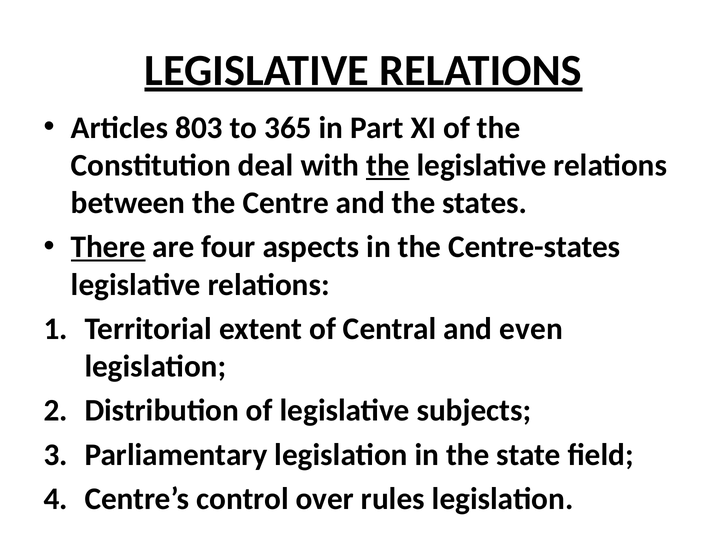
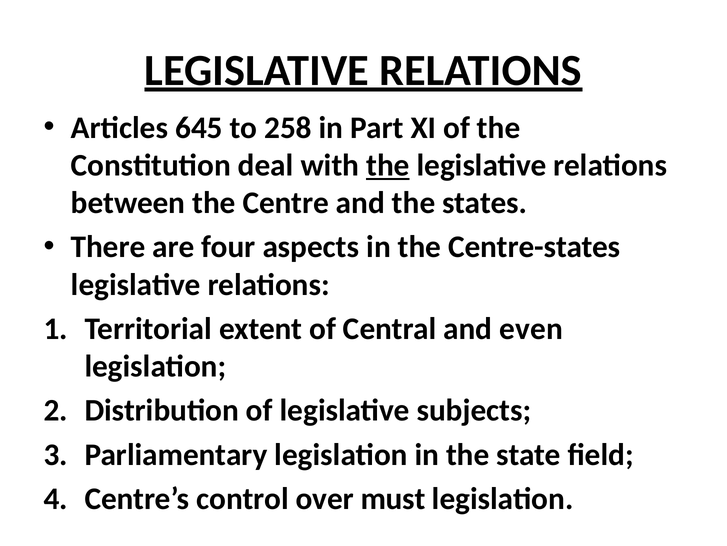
803: 803 -> 645 (199, 128)
365: 365 -> 258 (288, 128)
There underline: present -> none (108, 247)
rules: rules -> must (393, 498)
